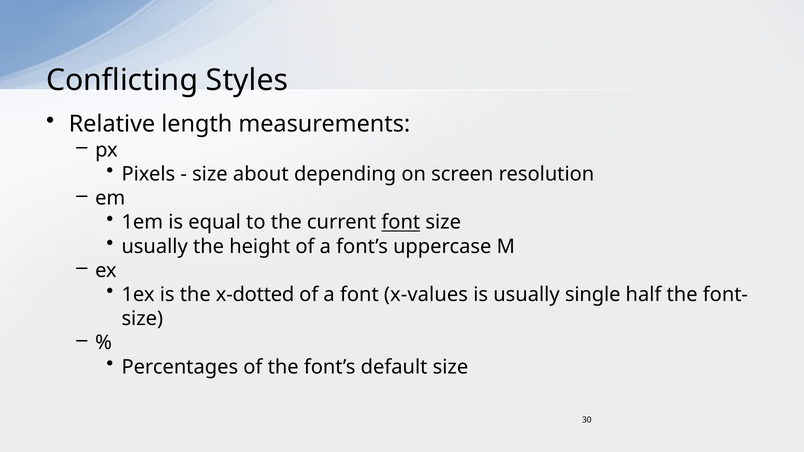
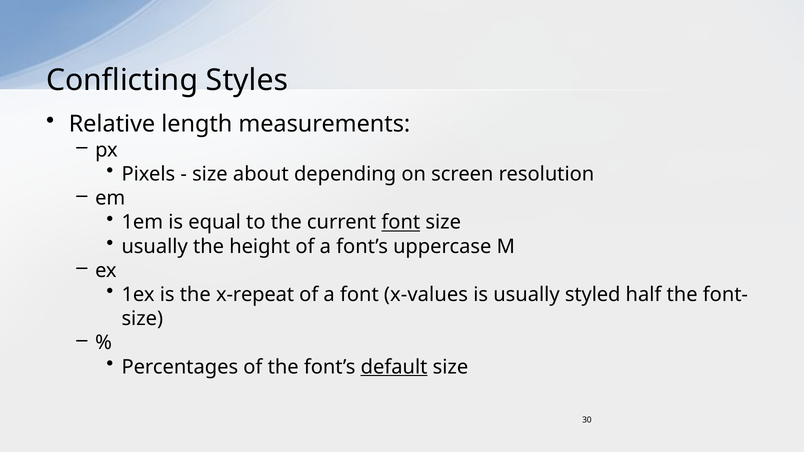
x-dotted: x-dotted -> x-repeat (255, 295)
single: single -> styled (593, 295)
default underline: none -> present (394, 367)
